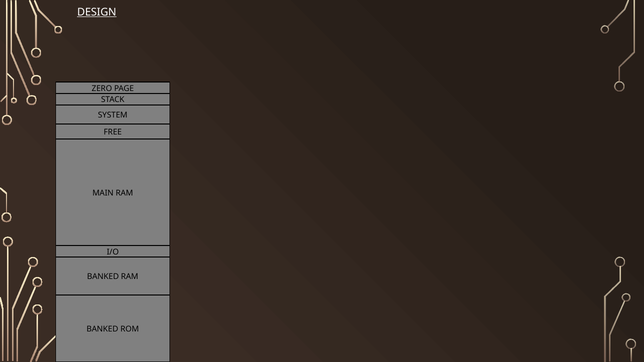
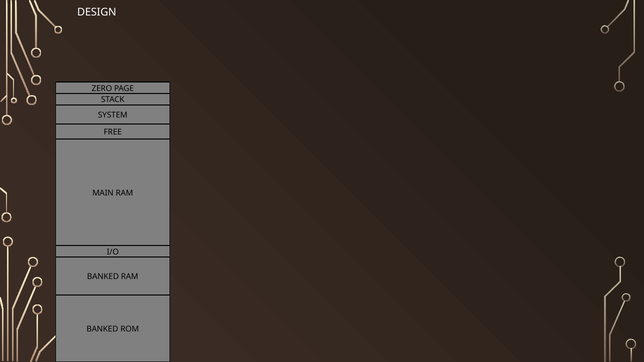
DESIGN underline: present -> none (97, 12)
